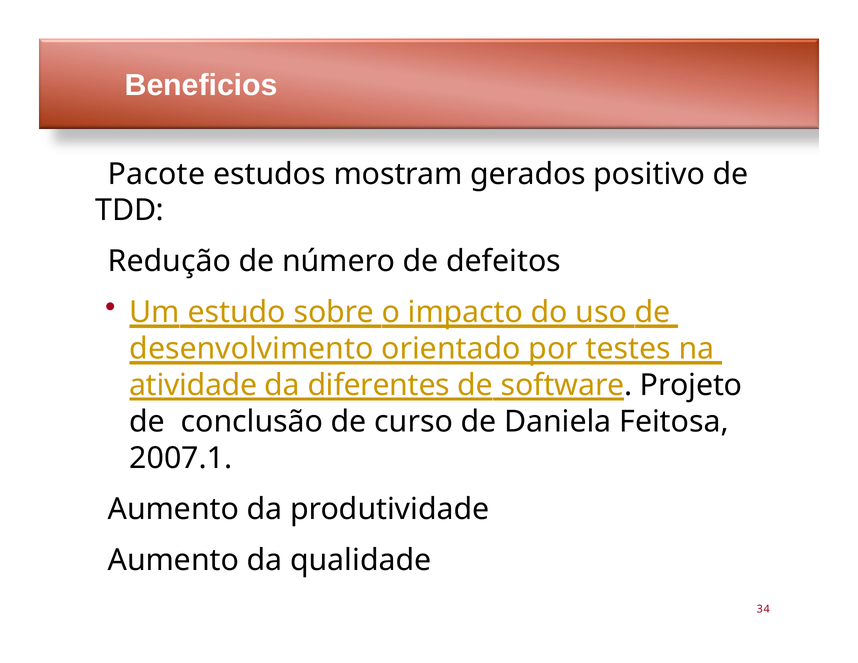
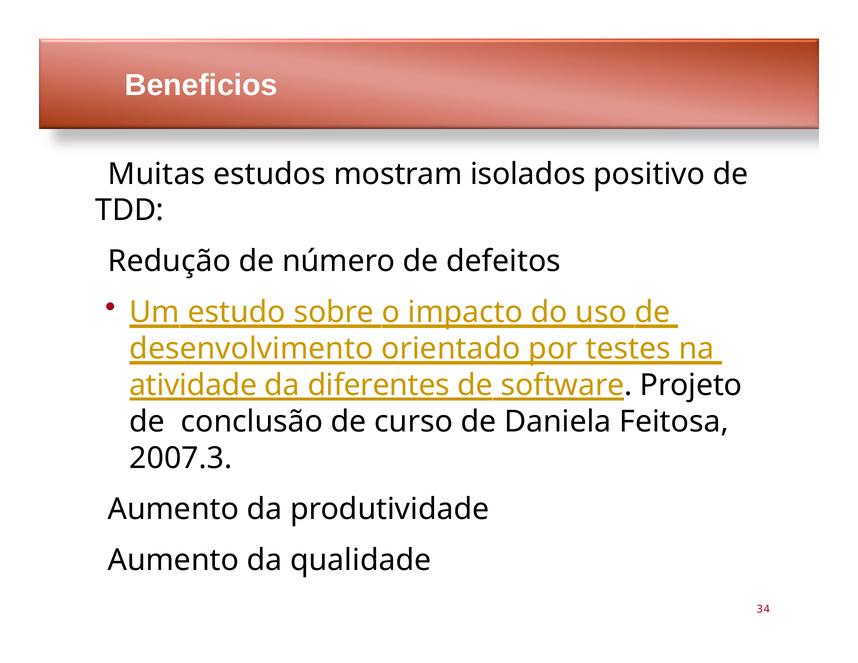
Pacote: Pacote -> Muitas (157, 174)
gerados: gerados -> isolados (528, 174)
2007.1: 2007.1 -> 2007.3 (181, 458)
